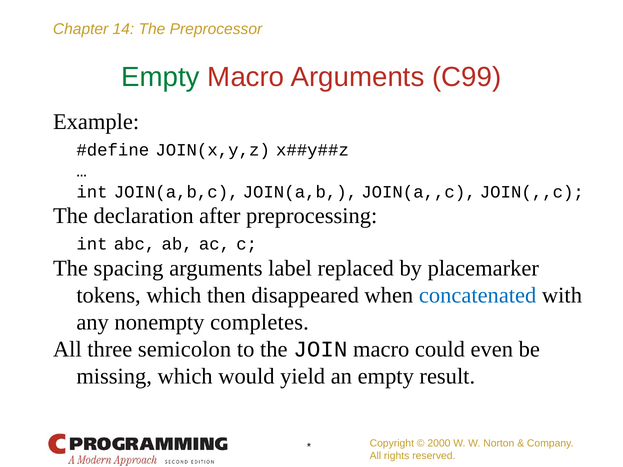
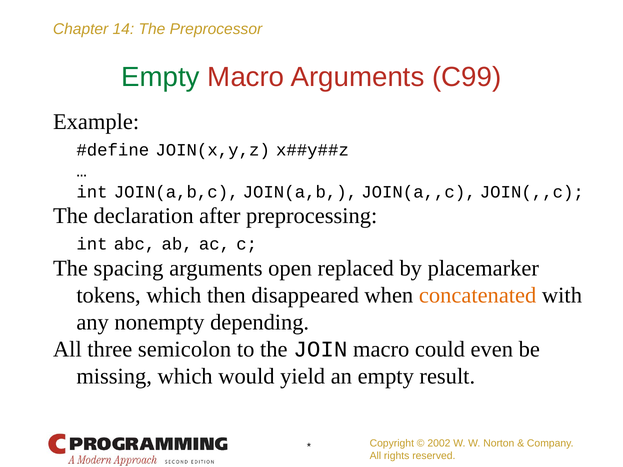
label: label -> open (290, 268)
concatenated colour: blue -> orange (478, 295)
completes: completes -> depending (260, 322)
2000: 2000 -> 2002 (439, 444)
